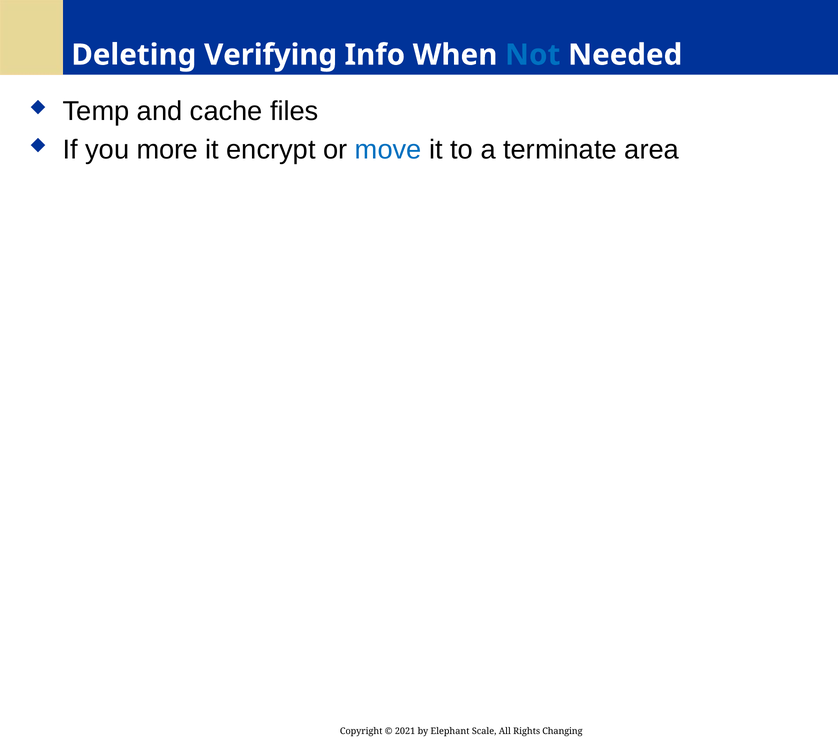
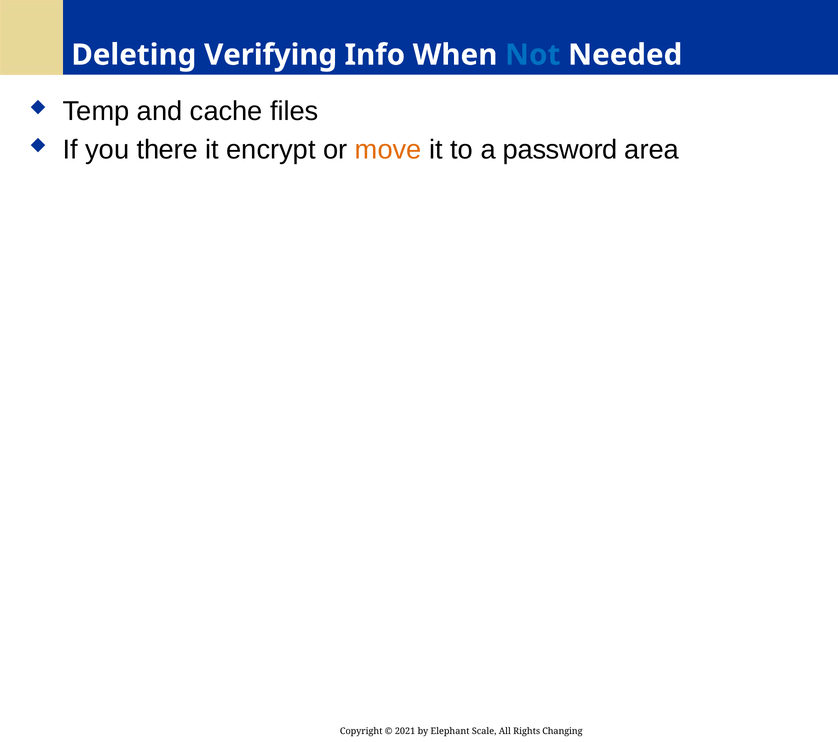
more: more -> there (167, 149)
move colour: blue -> orange (388, 149)
terminate: terminate -> password (560, 149)
